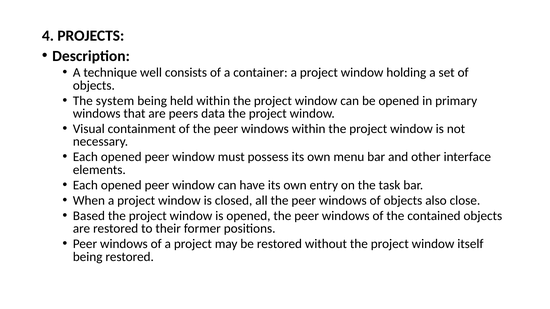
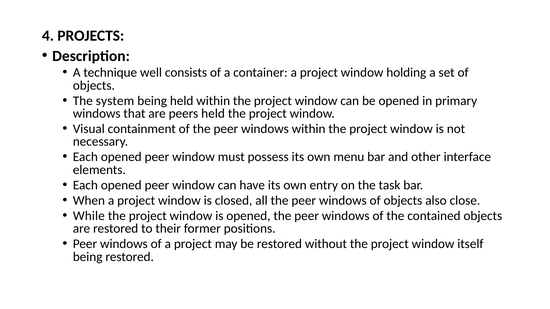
peers data: data -> held (213, 114)
Based: Based -> While (89, 216)
